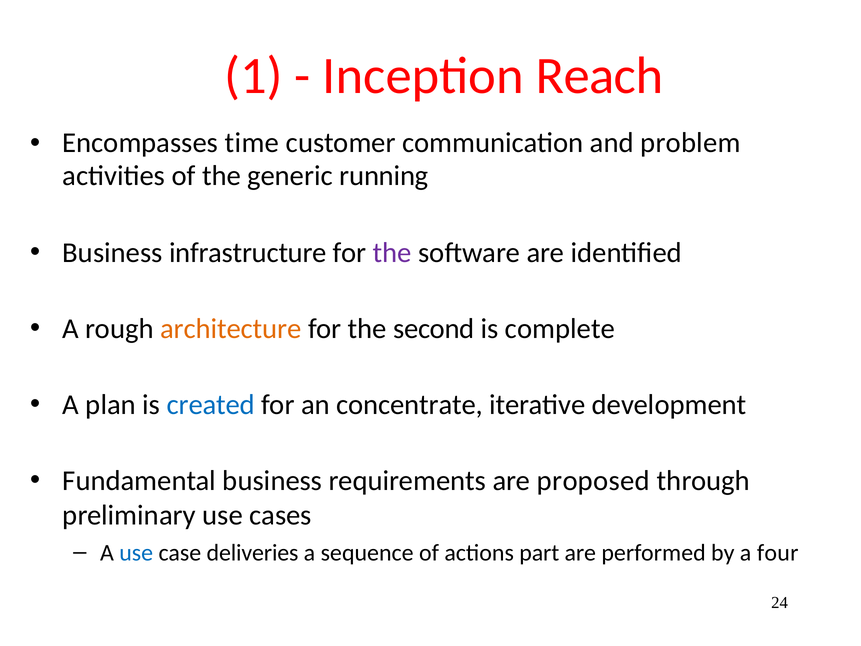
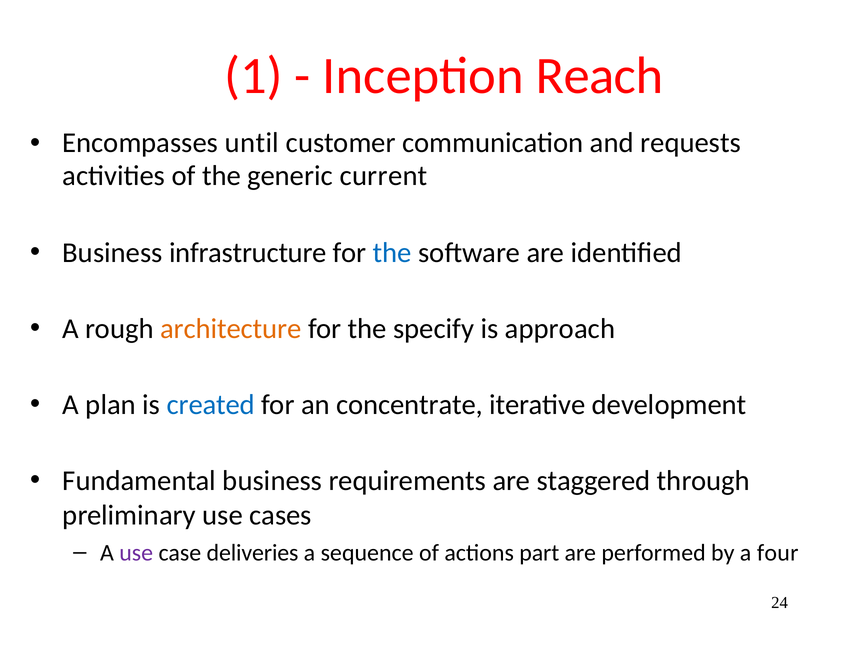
time: time -> until (252, 143)
problem: problem -> requests (691, 143)
running: running -> current (384, 176)
the colour: purple -> blue (392, 253)
second: second -> specify (434, 329)
complete: complete -> approach (560, 329)
proposed: proposed -> staggered (594, 481)
use colour: blue -> purple (136, 552)
